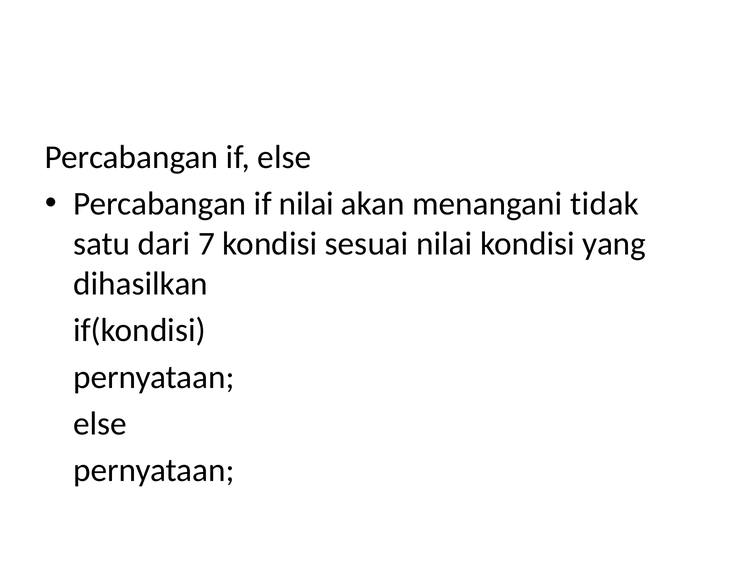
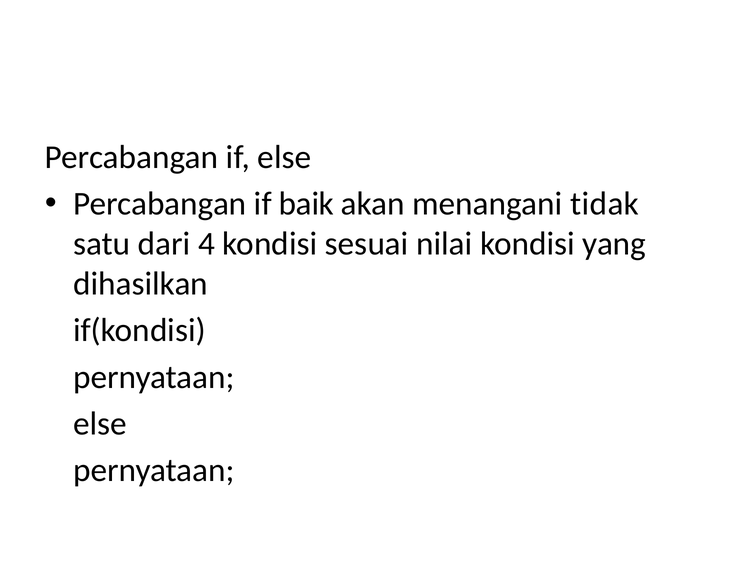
if nilai: nilai -> baik (306, 204)
7: 7 -> 4 (206, 244)
